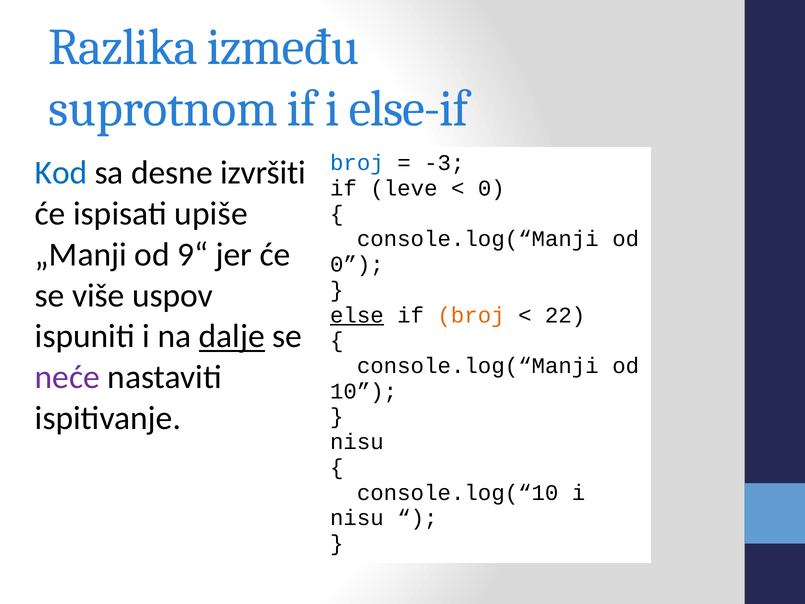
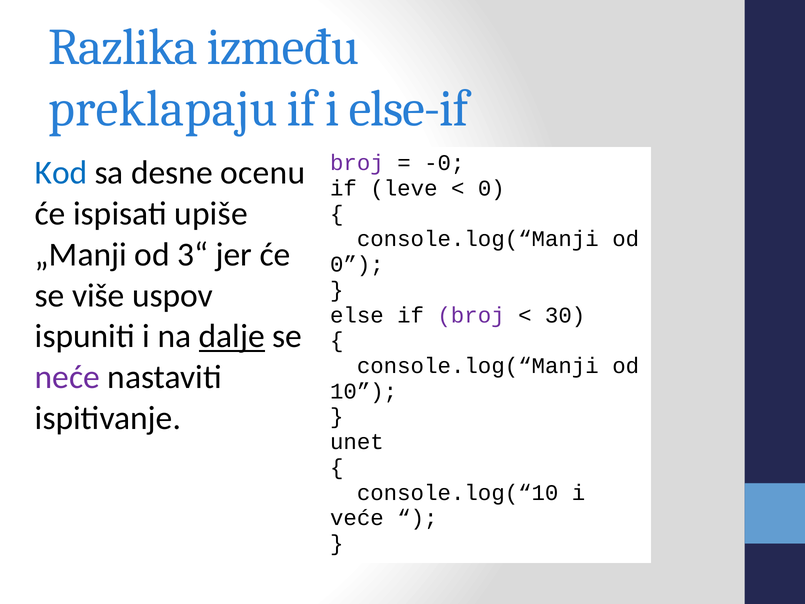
suprotnom: suprotnom -> preklapaju (163, 109)
broj colour: blue -> purple (357, 163)
-3: -3 -> -0 (444, 163)
izvršiti: izvršiti -> ocenu (263, 173)
9“: 9“ -> 3“ (193, 254)
else underline: present -> none (357, 315)
broj colour: orange -> purple (471, 315)
22: 22 -> 30 (565, 315)
nisu: nisu -> unet (357, 442)
nisu: nisu -> veće (357, 518)
